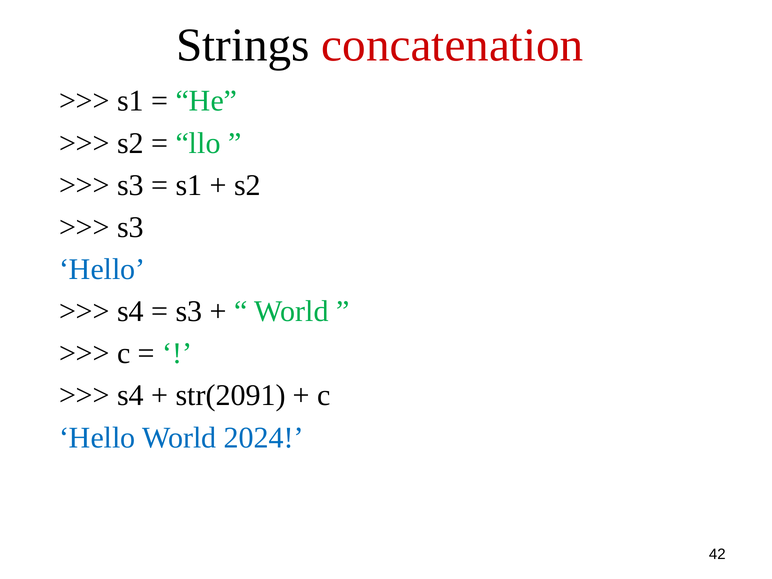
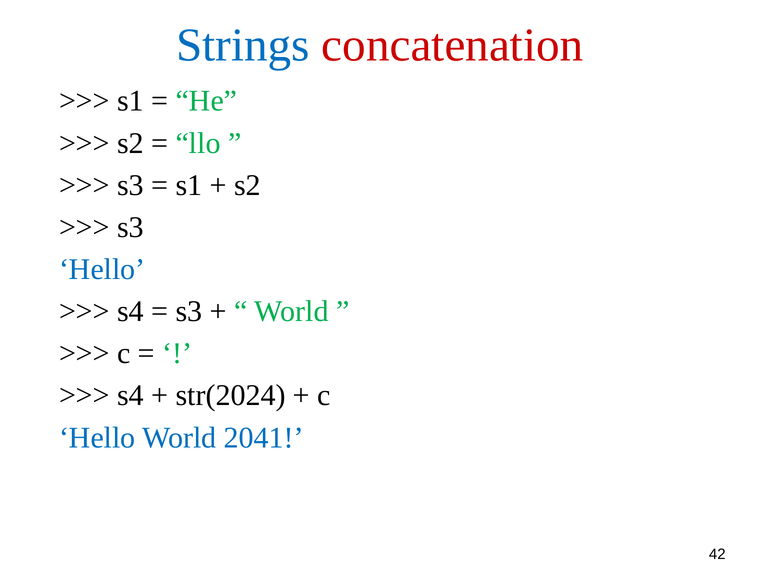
Strings colour: black -> blue (243, 45)
str(2091: str(2091 -> str(2024 (231, 396)
2024: 2024 -> 2041 (264, 438)
